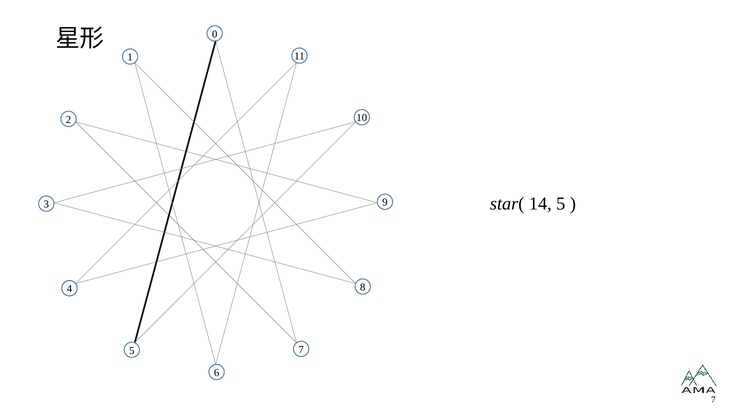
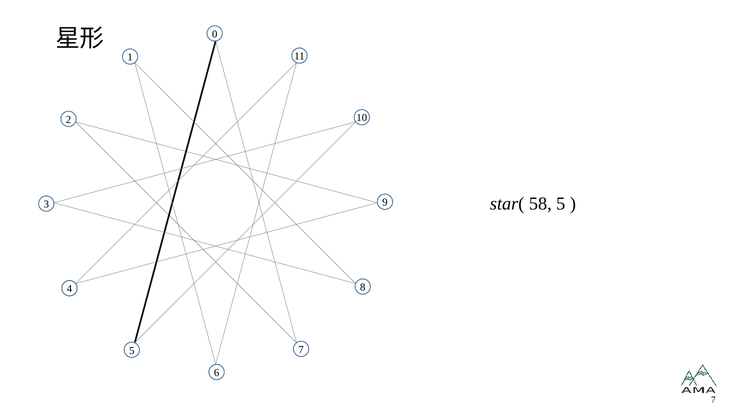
star( 14: 14 -> 58 (540, 204)
